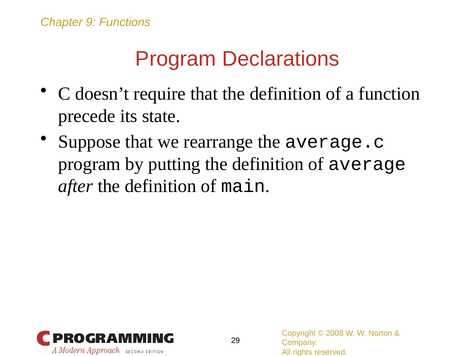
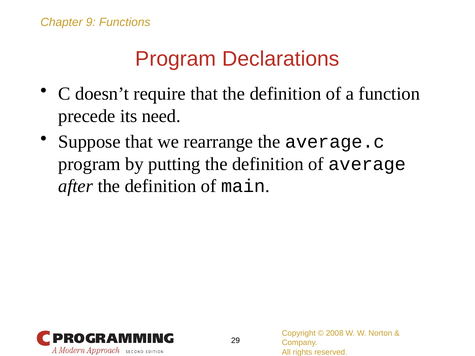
state: state -> need (161, 116)
